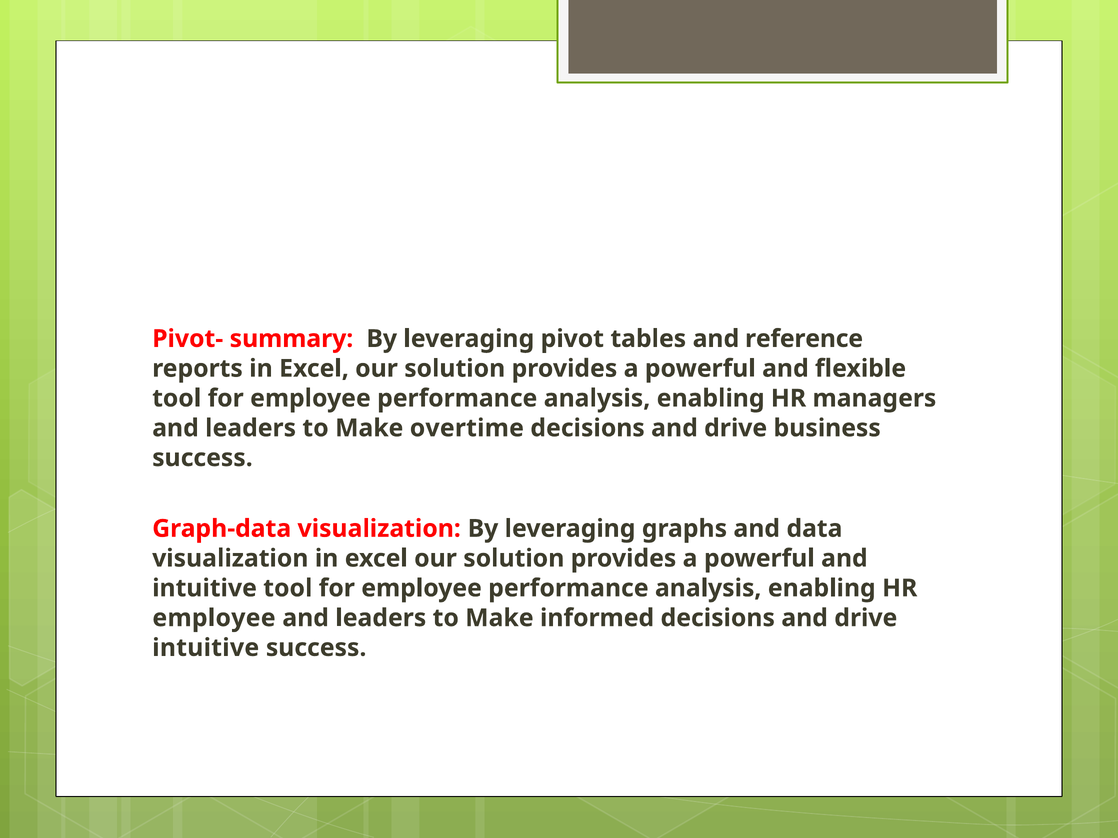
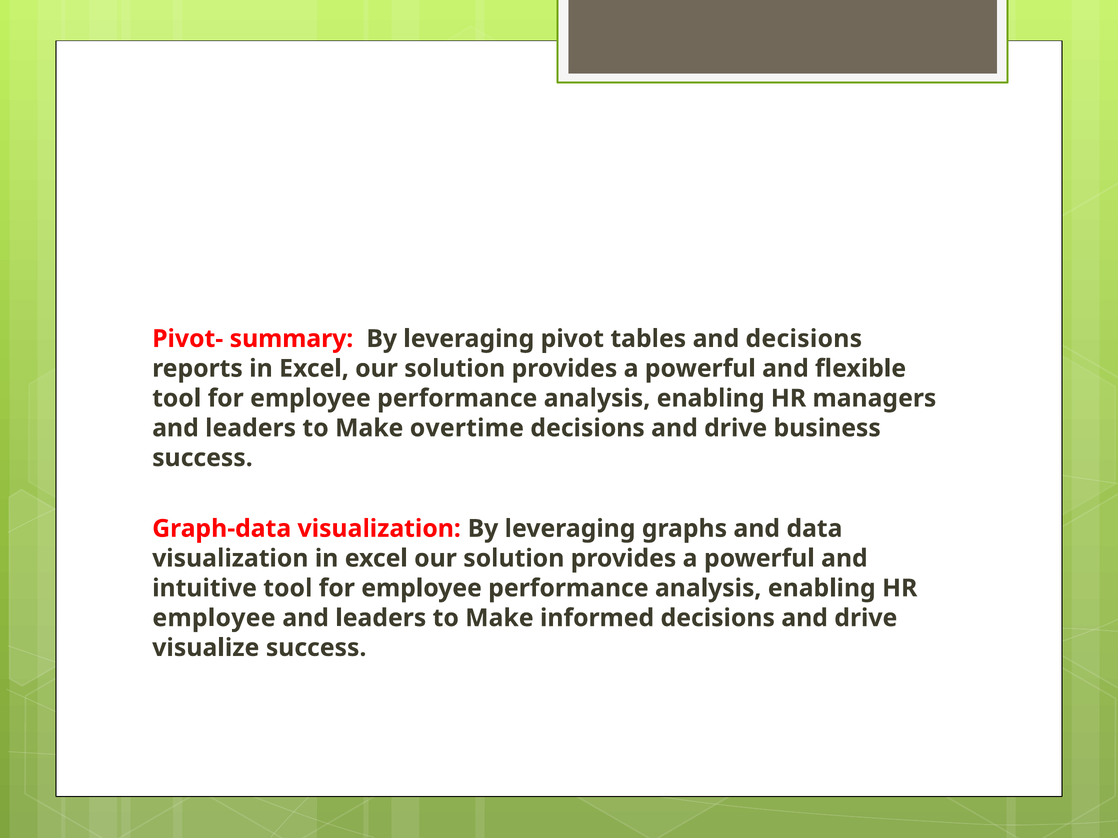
and reference: reference -> decisions (804, 339)
intuitive: intuitive -> visualize (206, 648)
